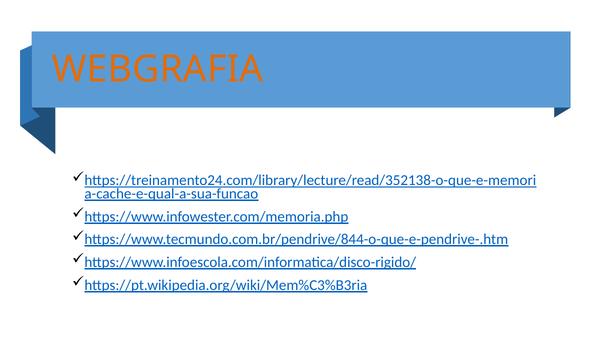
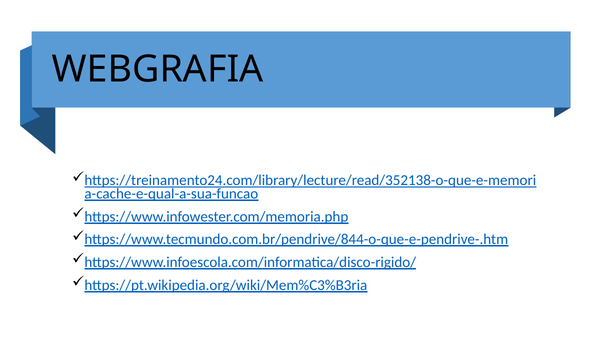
WEBGRAFIA colour: orange -> black (158, 69)
